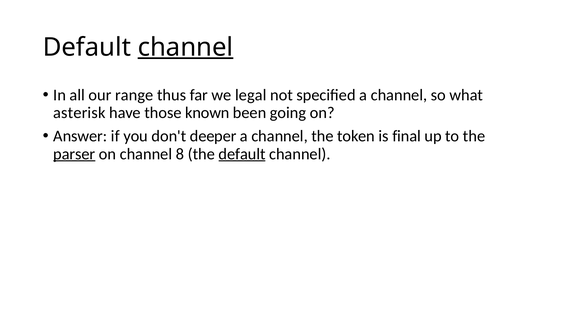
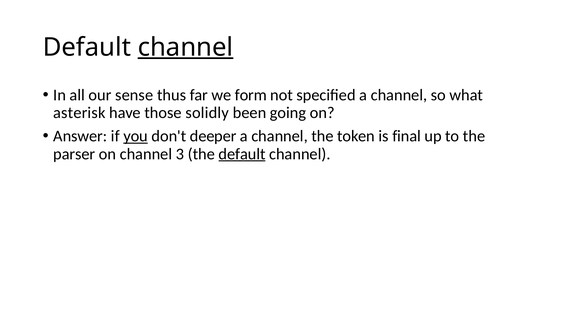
range: range -> sense (134, 95)
legal: legal -> form (251, 95)
known: known -> solidly (207, 113)
you underline: none -> present (136, 136)
parser underline: present -> none (74, 154)
8: 8 -> 3 (180, 154)
